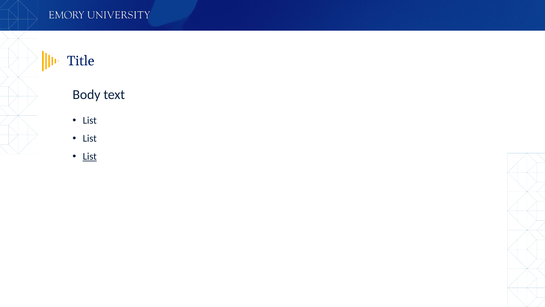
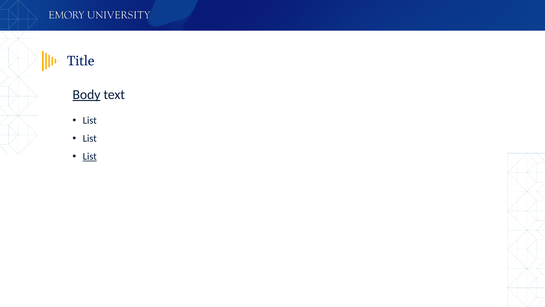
Body underline: none -> present (87, 95)
